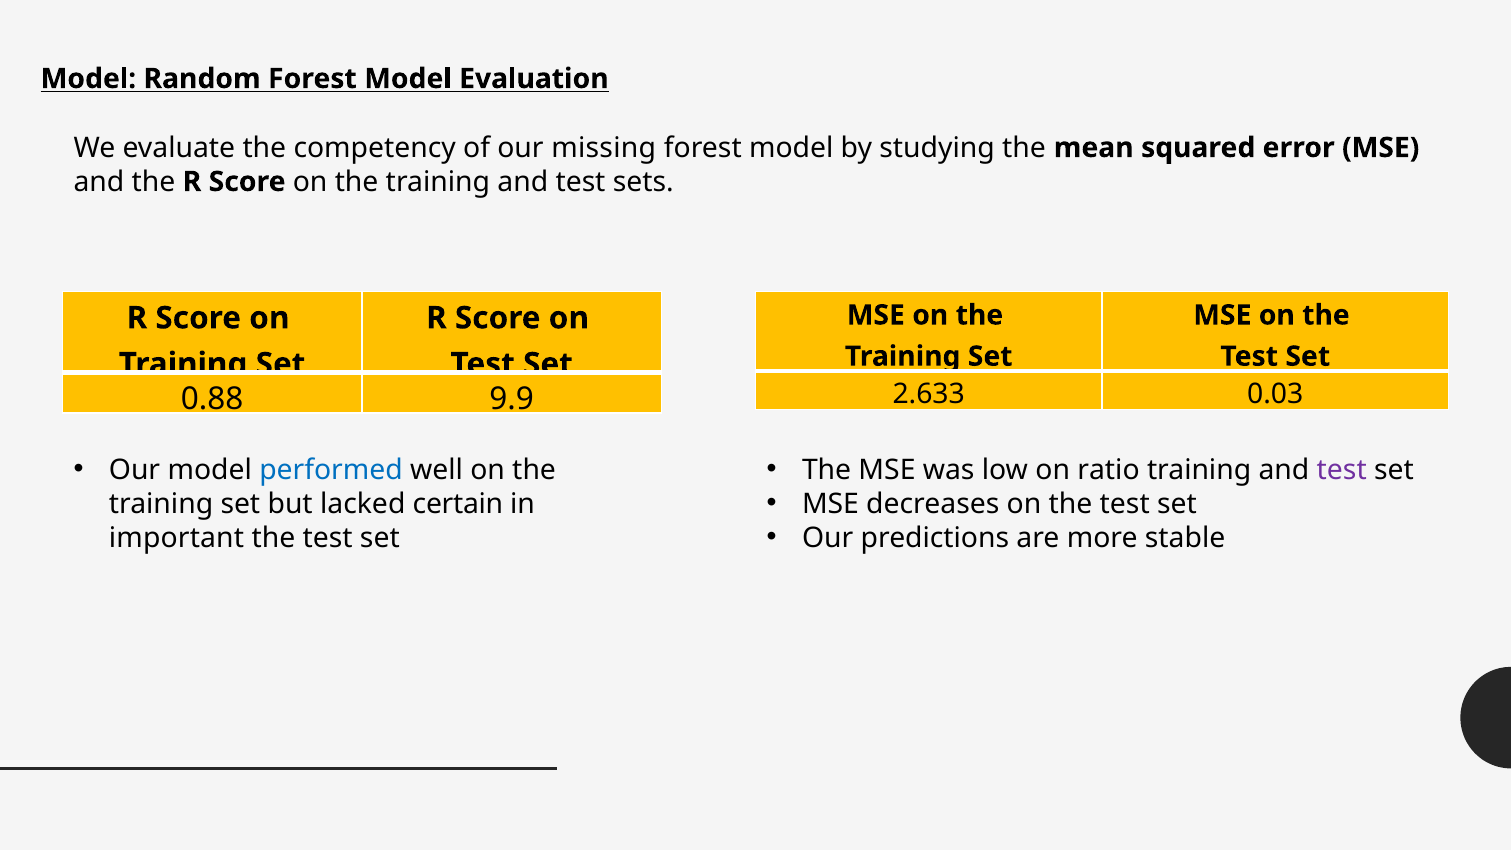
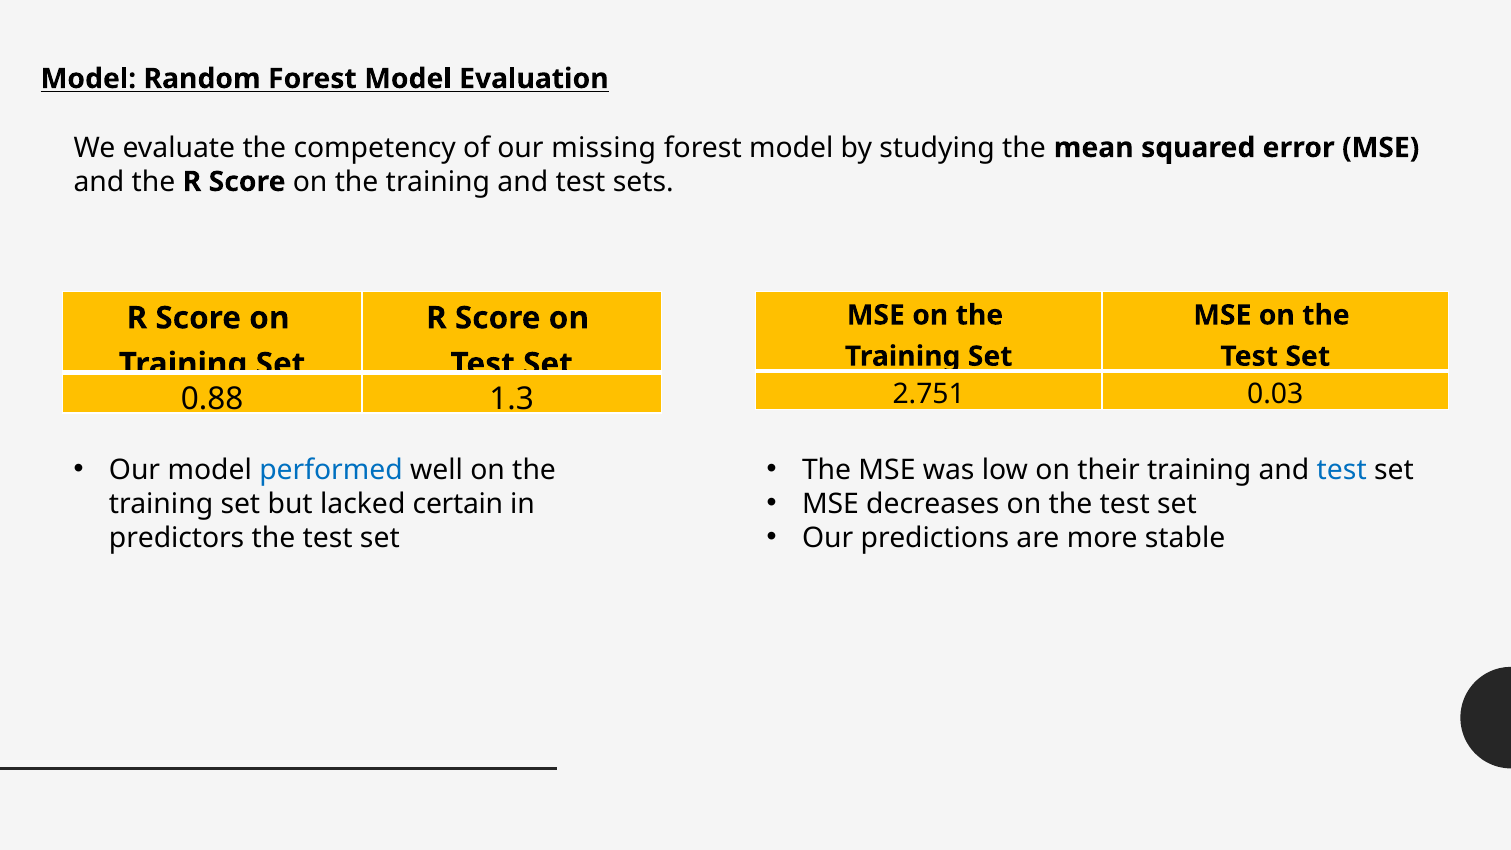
2.633: 2.633 -> 2.751 (929, 394)
9.9: 9.9 -> 1.3 (512, 399)
ratio: ratio -> their (1109, 470)
test colour: purple -> blue (1342, 470)
important: important -> predictors (177, 538)
